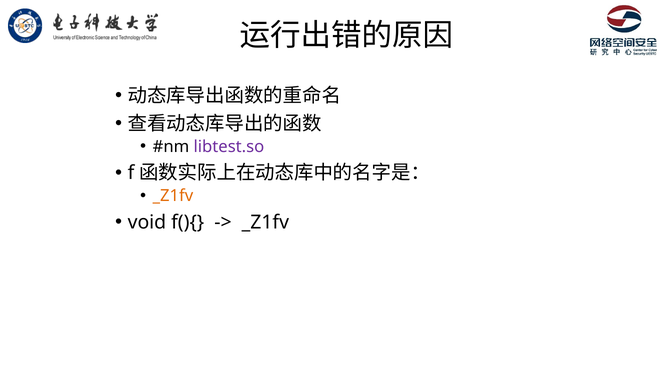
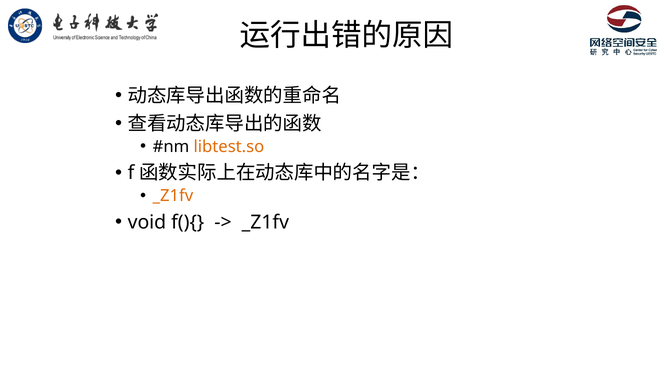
libtest.so colour: purple -> orange (229, 147)
